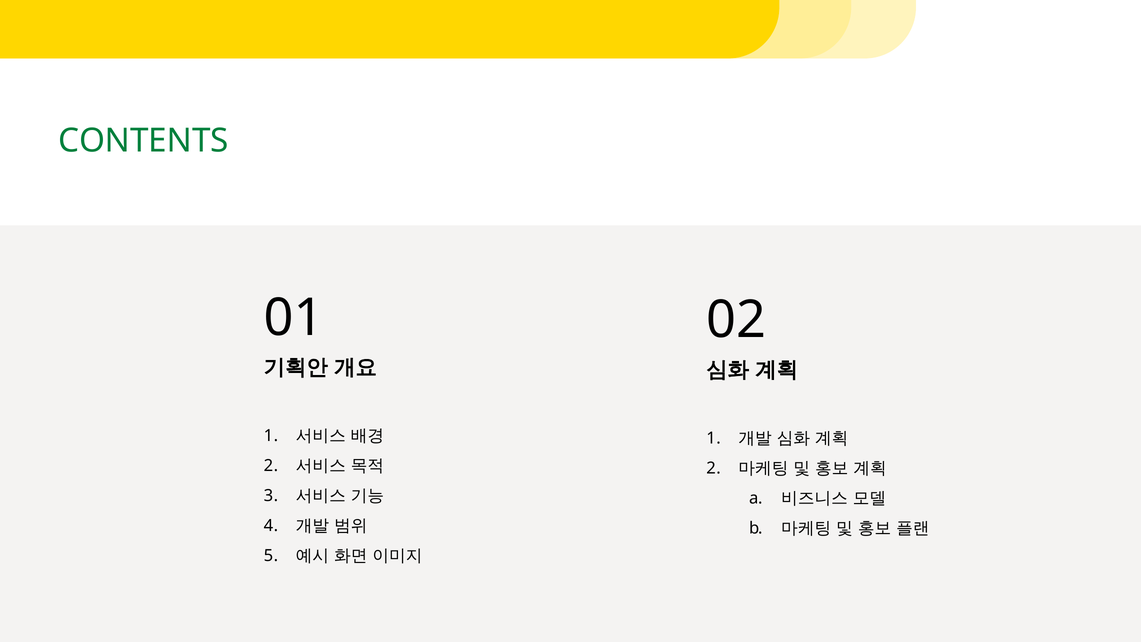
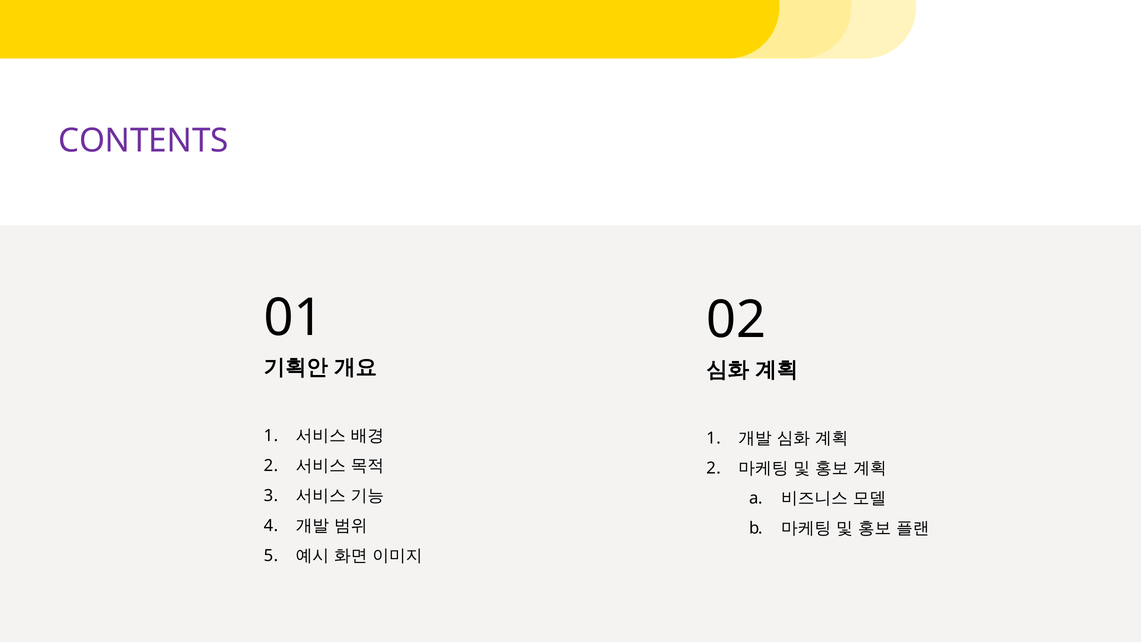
CONTENTS colour: green -> purple (143, 141)
